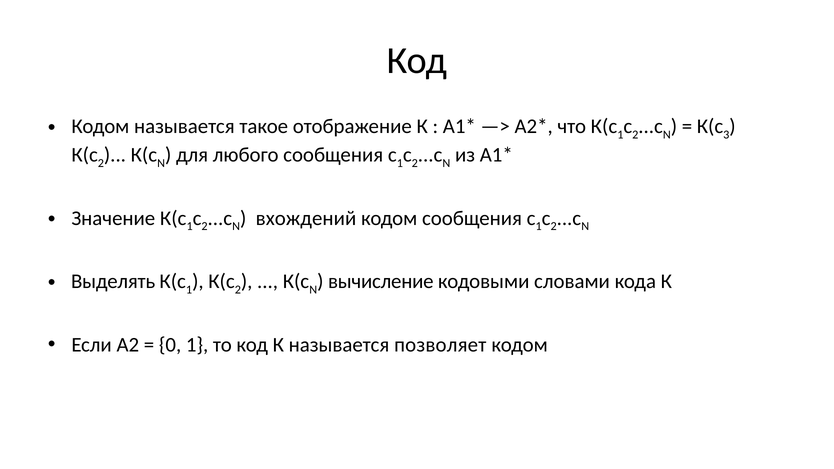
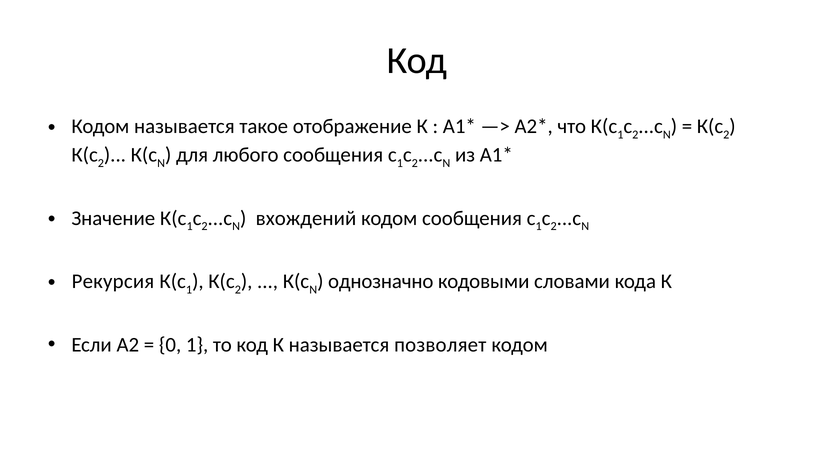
3: 3 -> 2 (726, 135)
Выделять: Выделять -> Рекурсия (113, 282)
вычисление: вычисление -> однозначно (381, 282)
